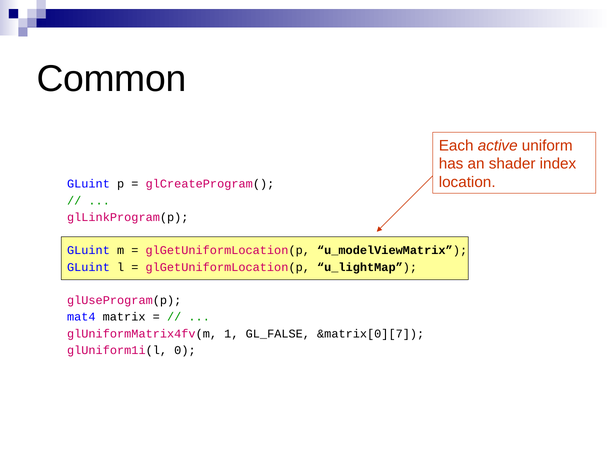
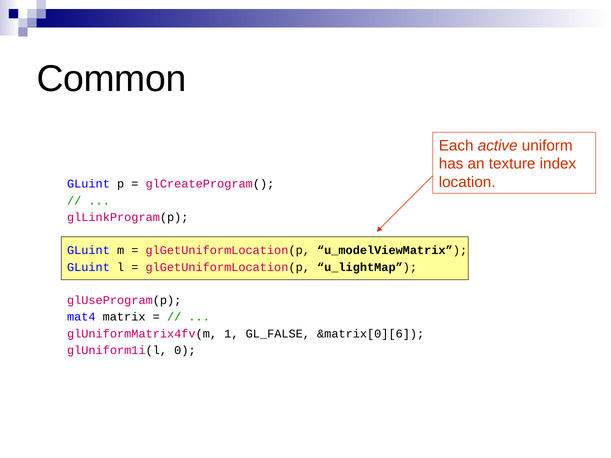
shader: shader -> texture (512, 164)
&matrix[0][7: &matrix[0][7 -> &matrix[0][6 (371, 334)
